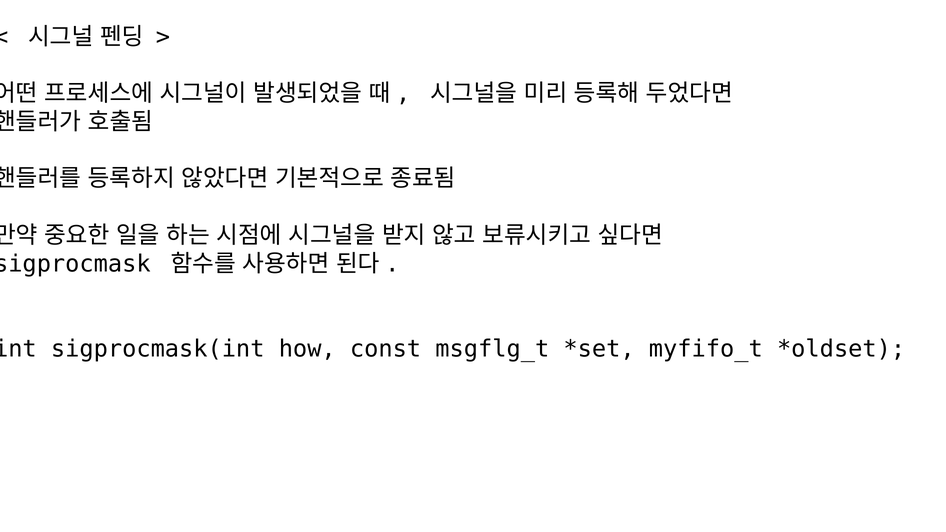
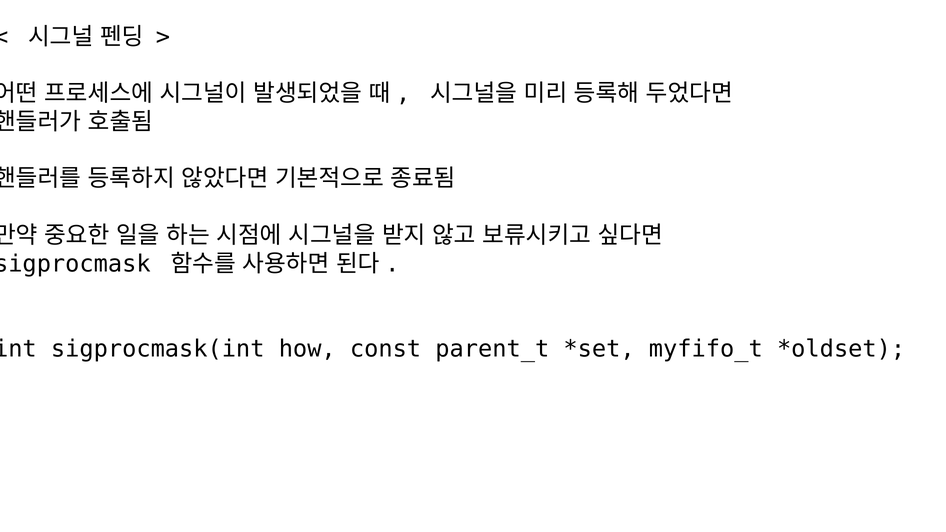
msgflg_t: msgflg_t -> parent_t (492, 349)
